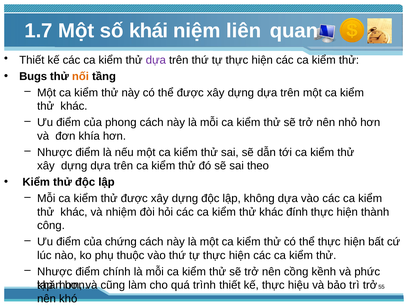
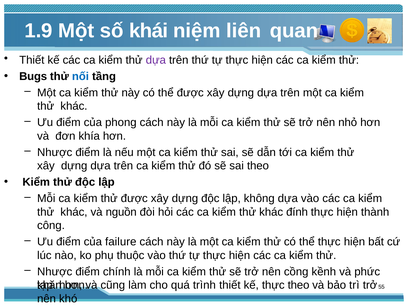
1.7: 1.7 -> 1.9 (39, 31)
nối colour: orange -> blue (80, 76)
nhiệm: nhiệm -> nguồn (121, 212)
chứng: chứng -> failure (121, 242)
thực hiệu: hiệu -> theo (299, 285)
